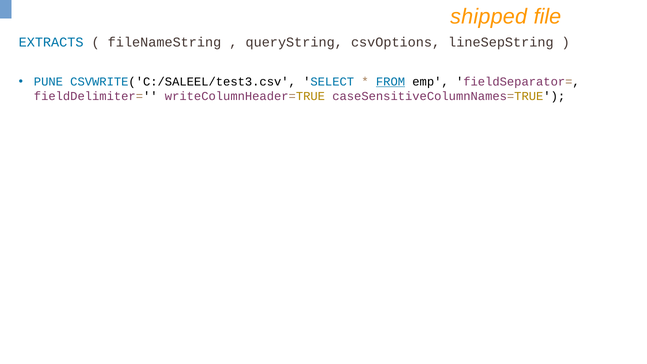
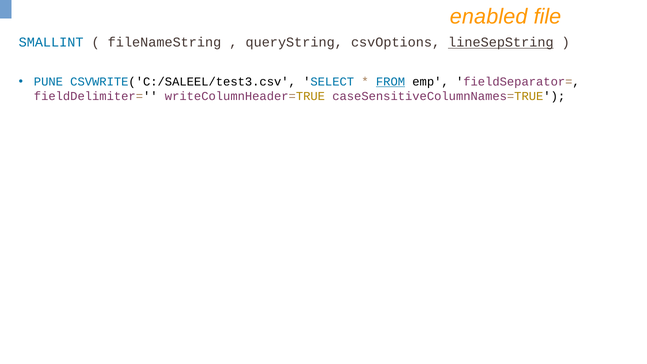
shipped: shipped -> enabled (489, 17)
EXTRACTS: EXTRACTS -> SMALLINT (51, 42)
lineSepString underline: none -> present (501, 42)
